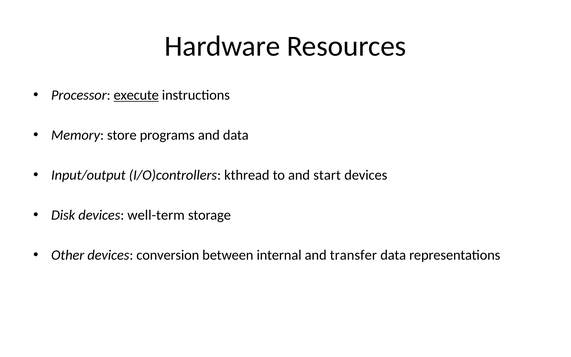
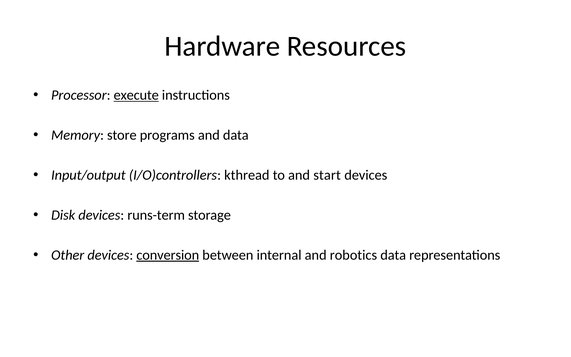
well-term: well-term -> runs-term (156, 215)
conversion underline: none -> present (168, 255)
transfer: transfer -> robotics (353, 255)
